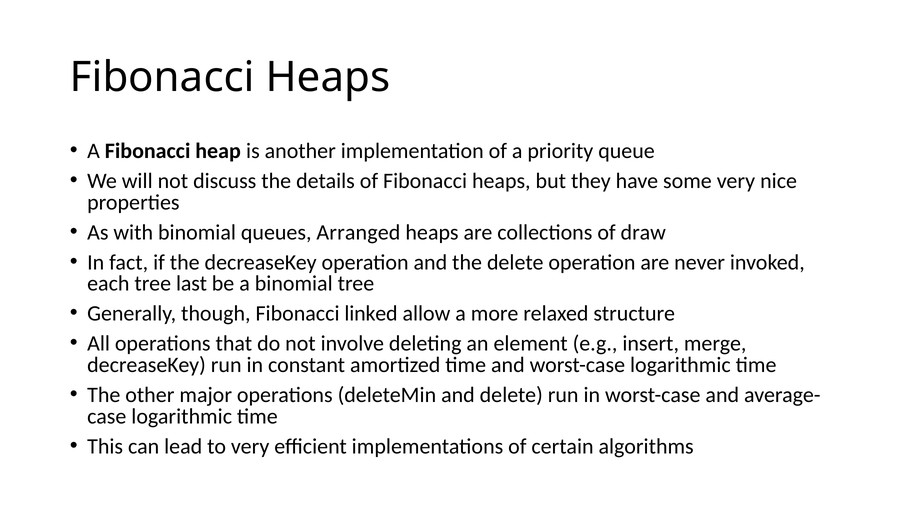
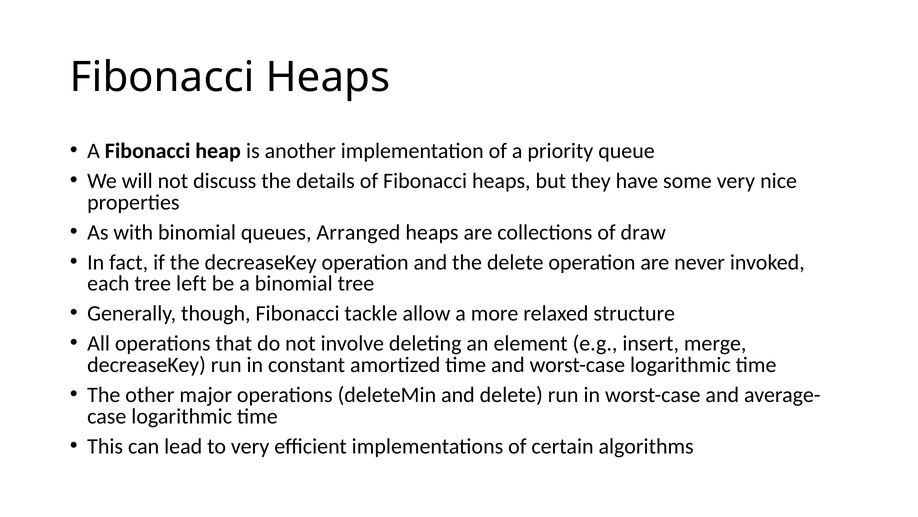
last: last -> left (191, 283)
linked: linked -> tackle (371, 313)
